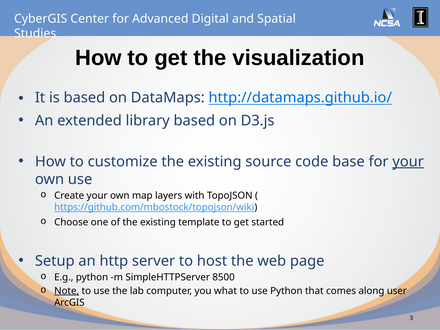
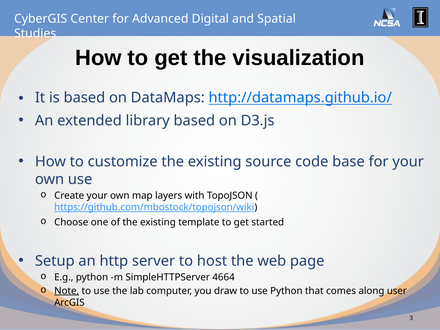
your underline: present -> none (408, 162)
8500: 8500 -> 4664 (224, 277)
what: what -> draw (226, 291)
